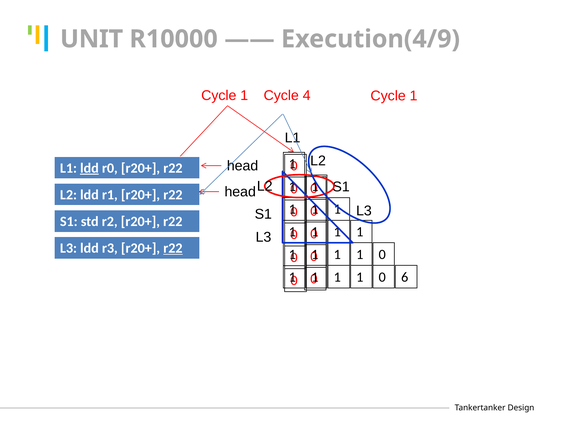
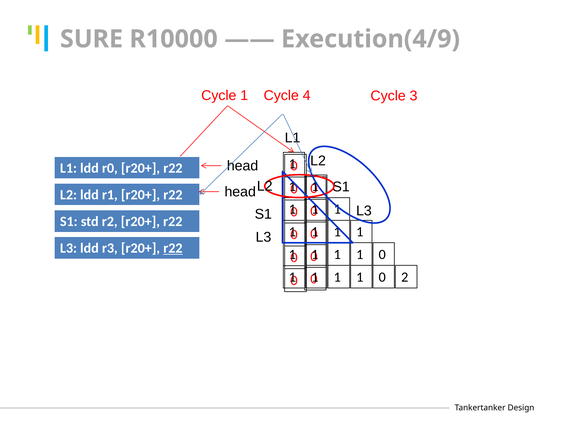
UNIT: UNIT -> SURE (91, 39)
4 Cycle 1: 1 -> 3 (414, 96)
ldd underline: present -> none (89, 168)
6: 6 -> 2 (405, 277)
